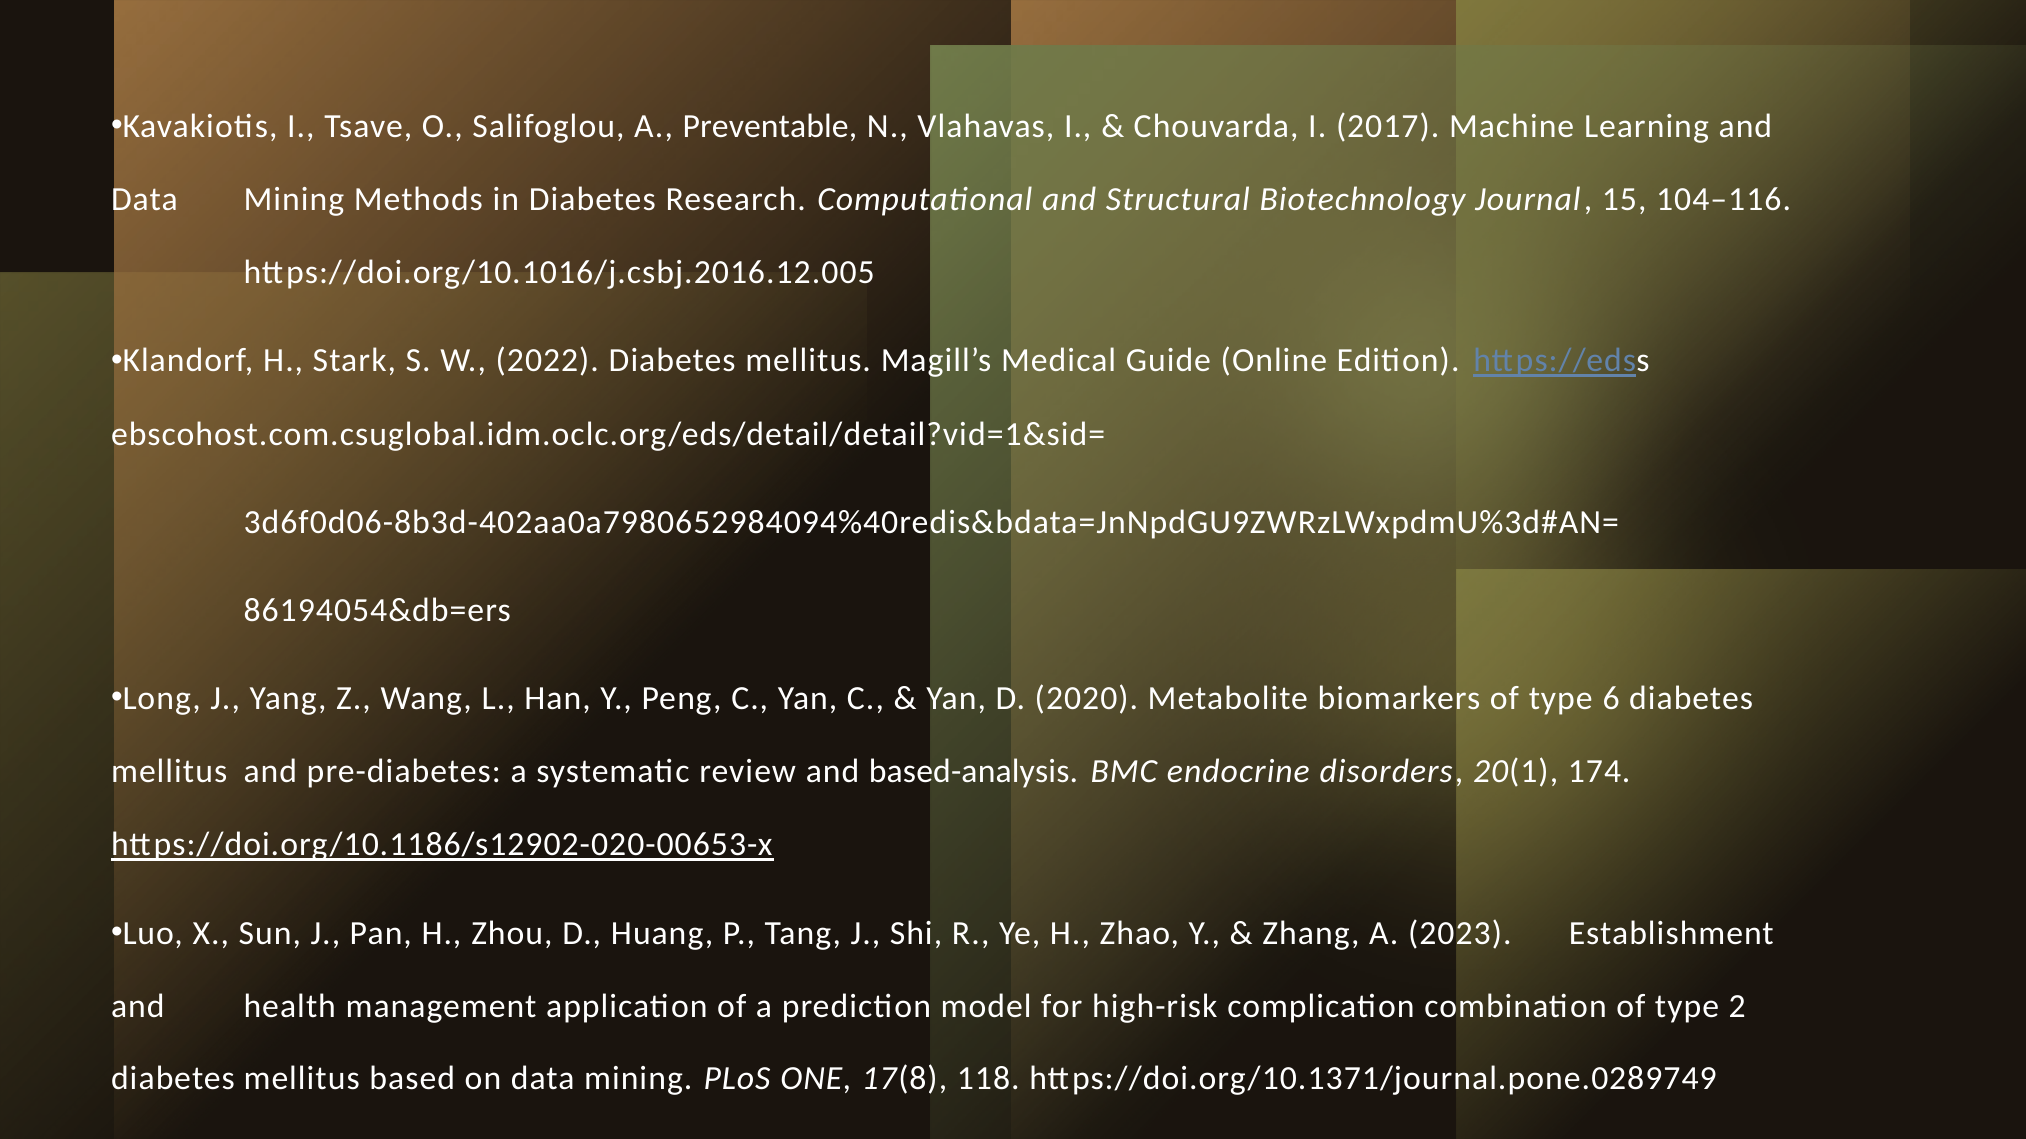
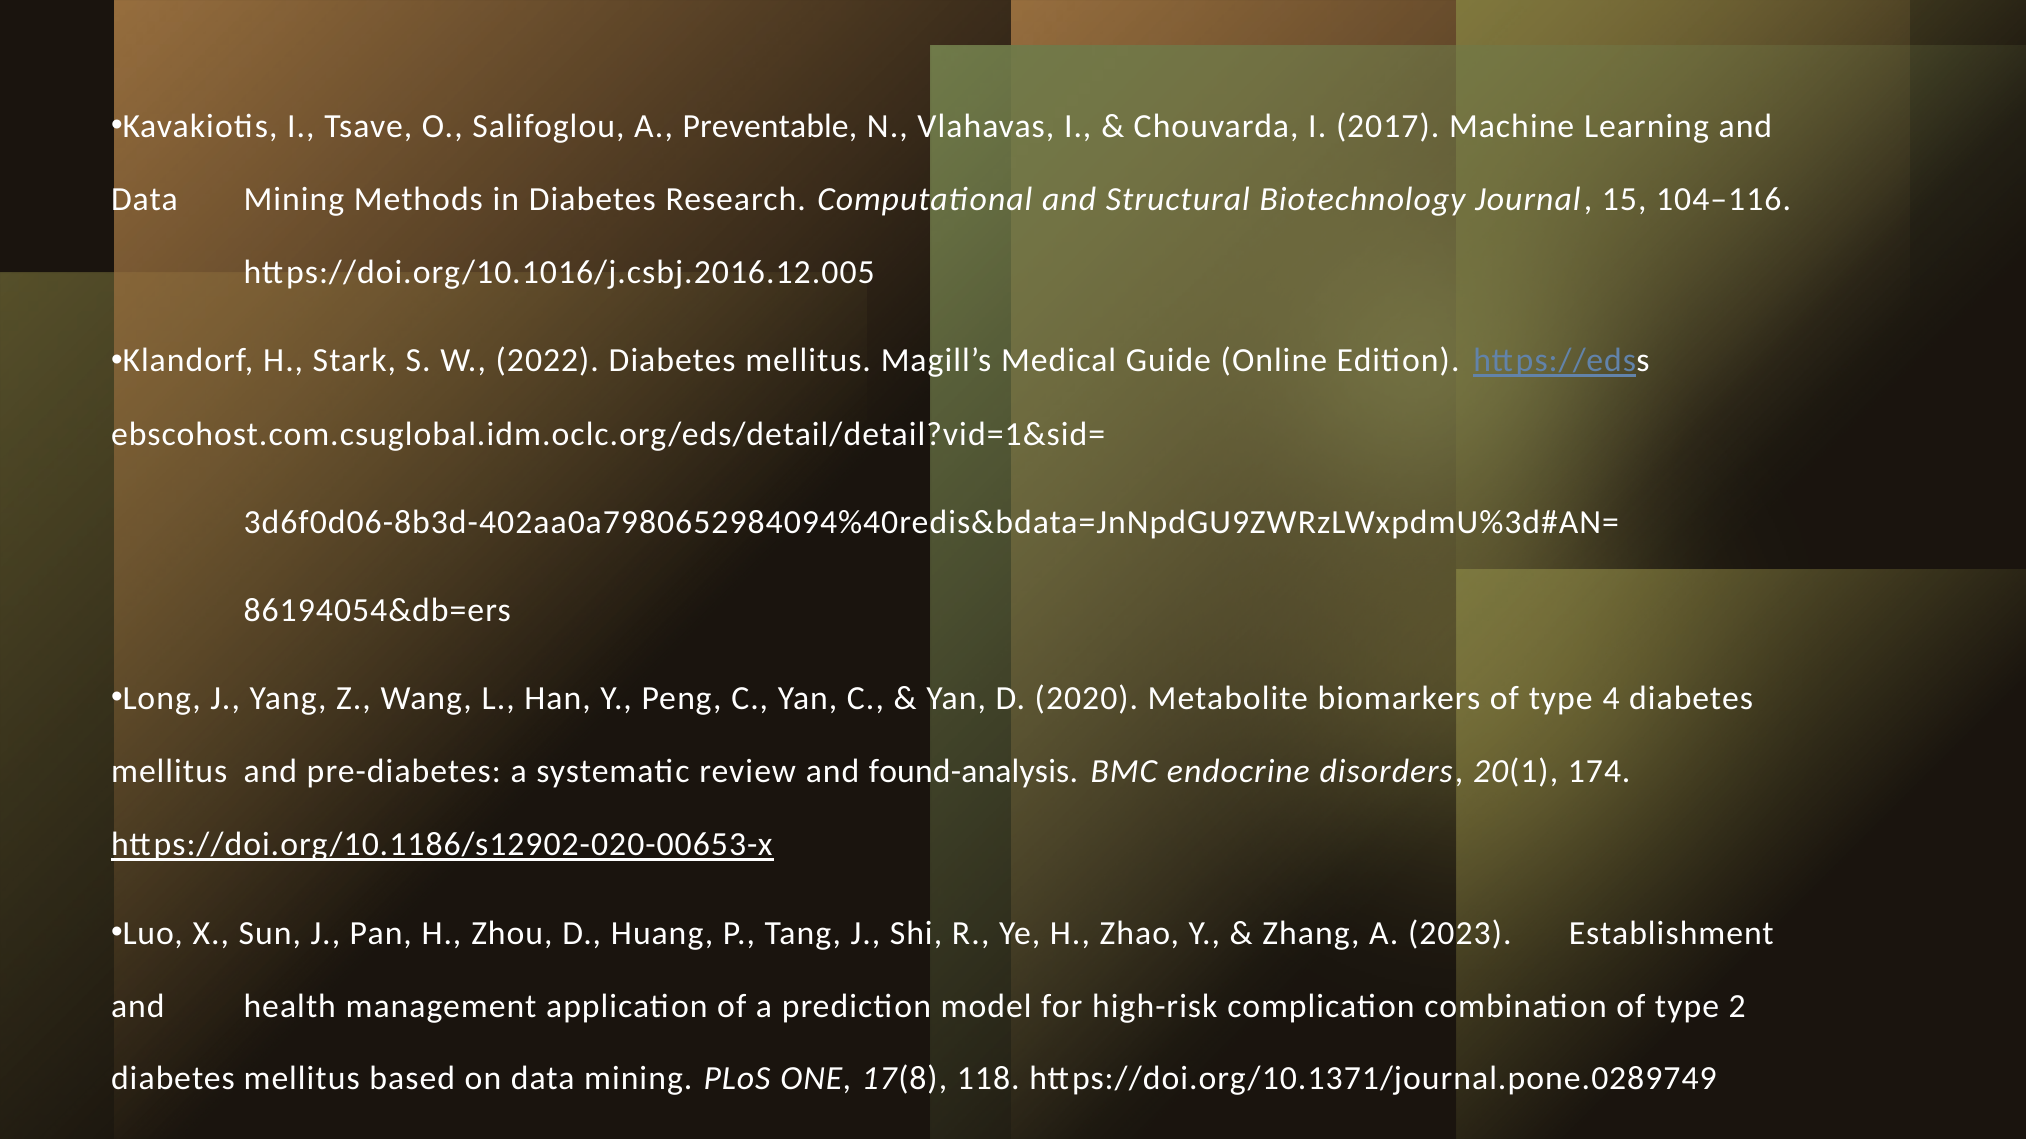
6: 6 -> 4 (1611, 699)
based-analysis: based-analysis -> found-analysis (973, 771)
